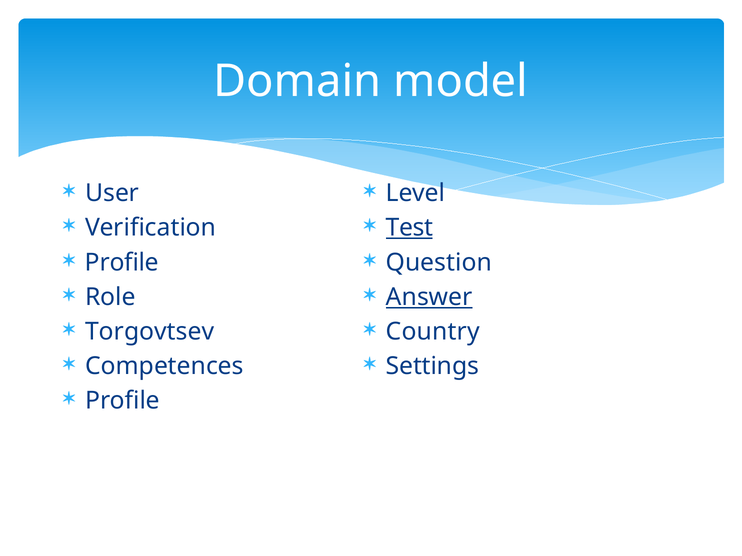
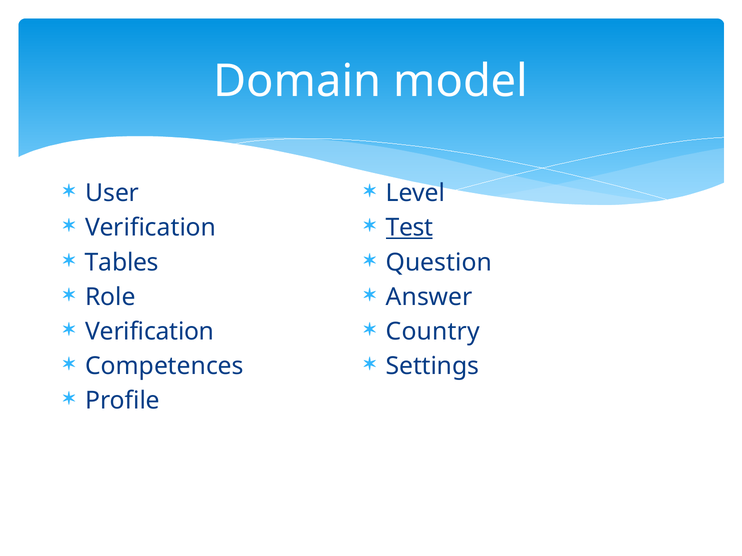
Profile: Profile -> Tables (122, 263)
Answer underline: present -> none (429, 297)
Torgovtsev: Torgovtsev -> Verification (150, 332)
